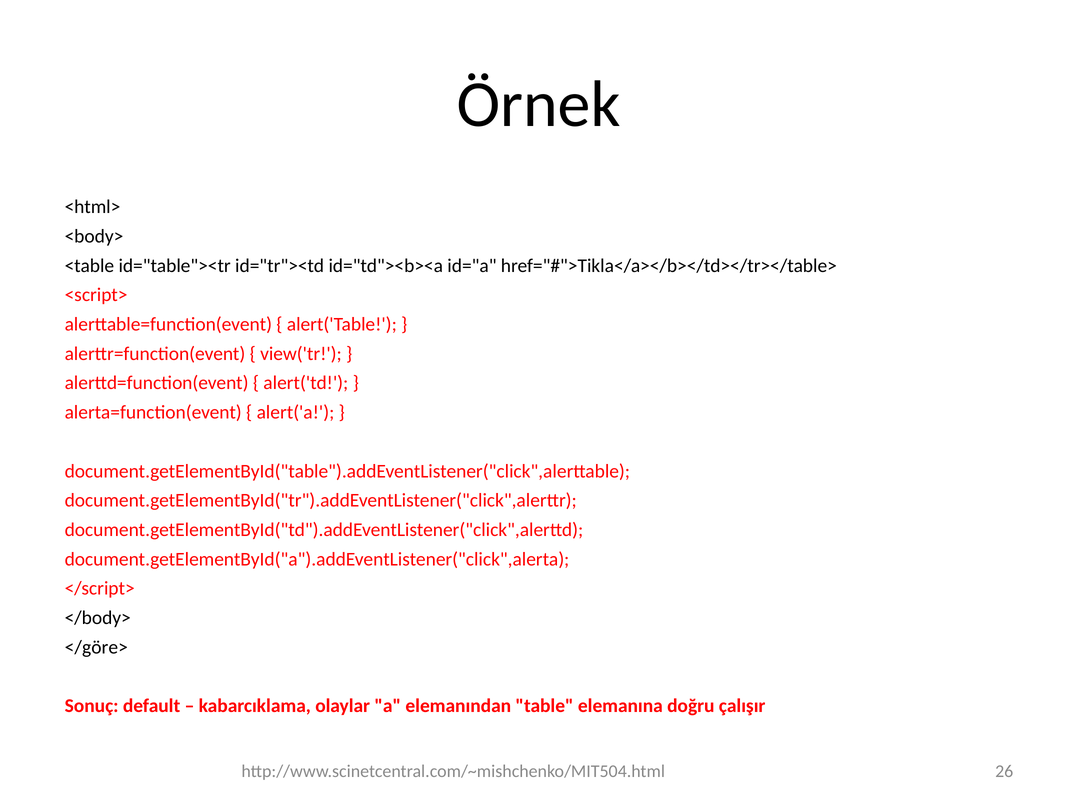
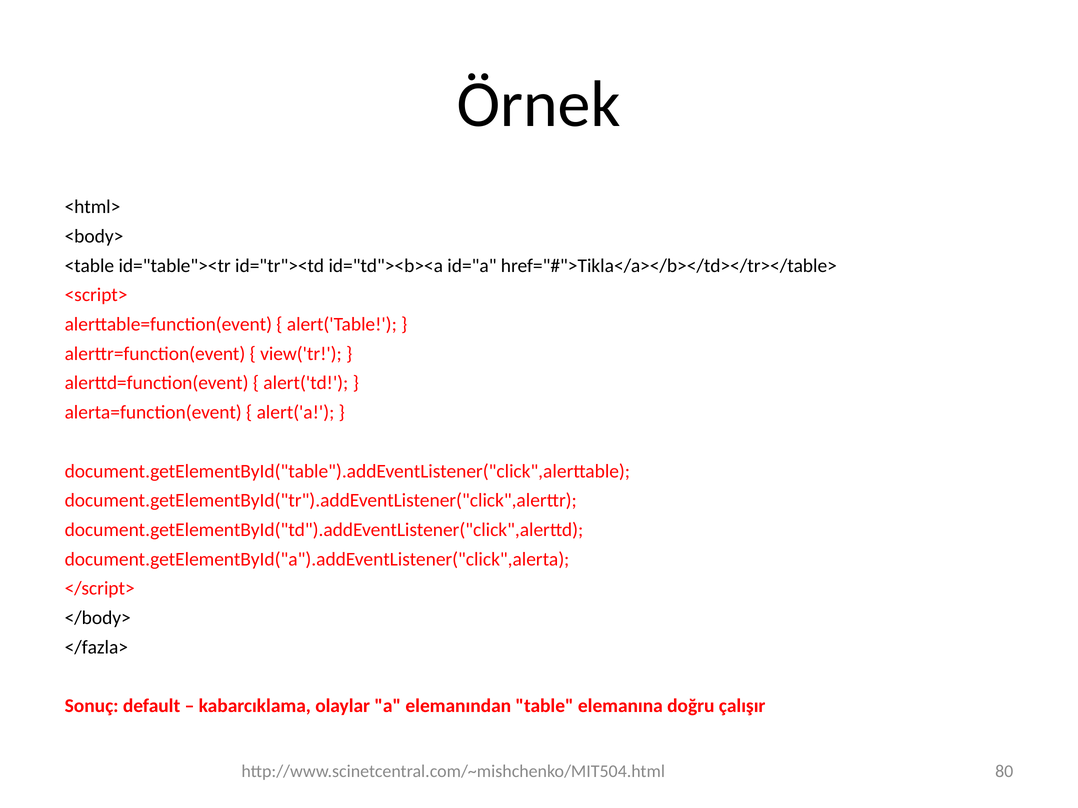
</göre>: </göre> -> </fazla> (96, 648)
26: 26 -> 80 (1004, 772)
